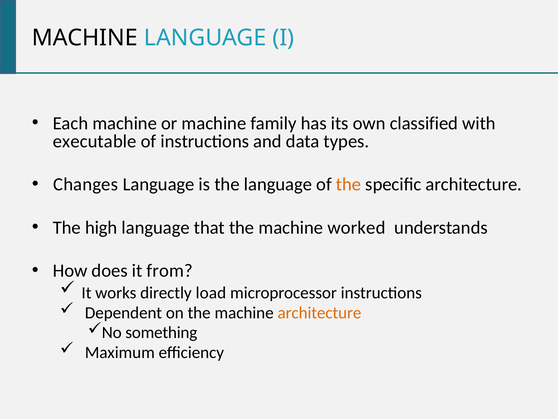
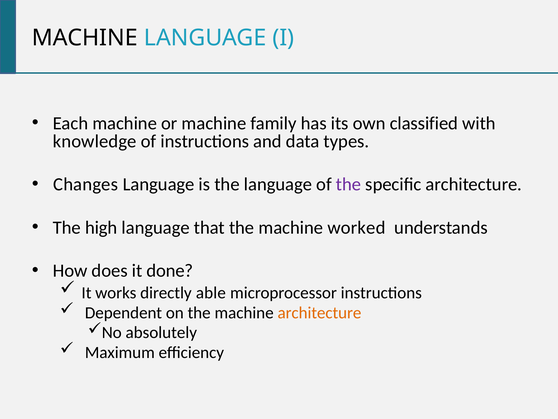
executable: executable -> knowledge (95, 141)
the colour: orange -> purple (349, 184)
from: from -> done (170, 270)
load: load -> able (211, 292)
something: something -> absolutely (161, 332)
